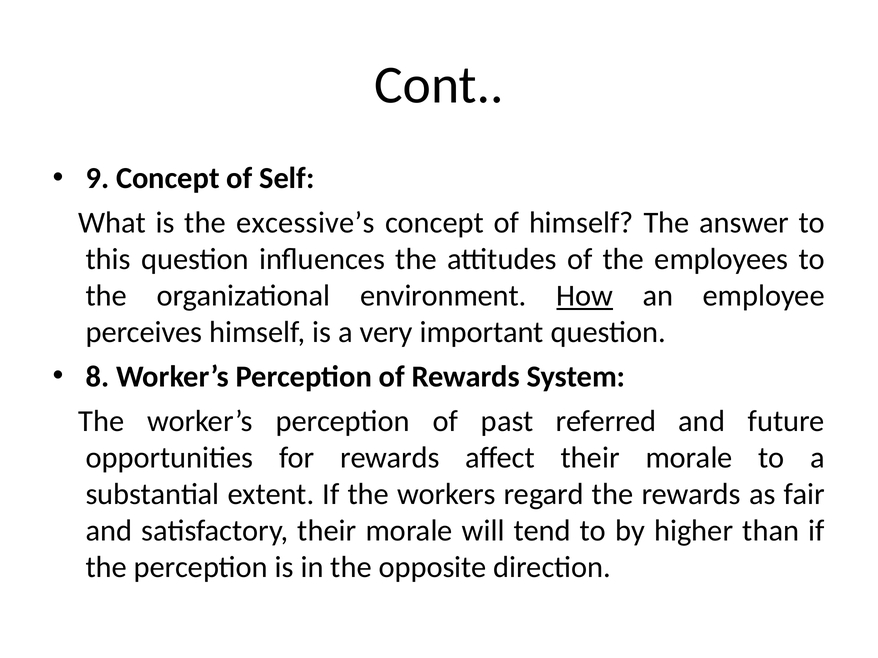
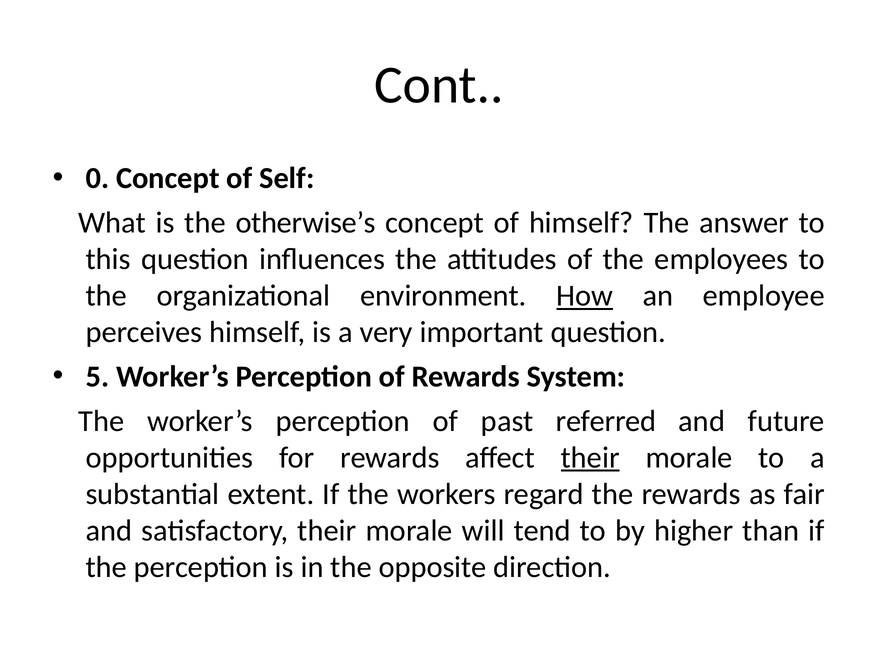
9: 9 -> 0 (97, 178)
excessive’s: excessive’s -> otherwise’s (306, 223)
8: 8 -> 5 (97, 377)
their underline: none -> present (590, 458)
